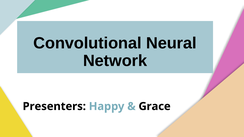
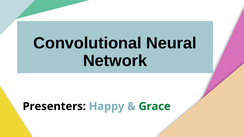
Grace colour: black -> green (155, 107)
